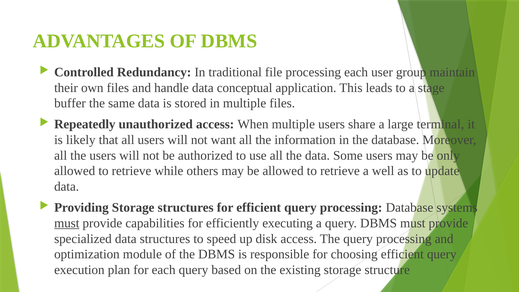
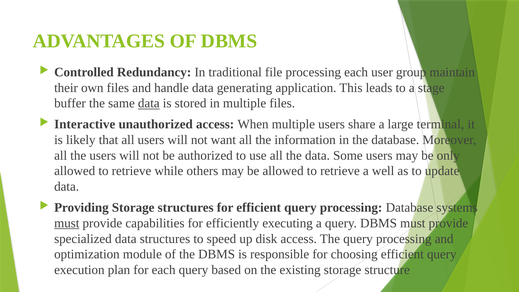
conceptual: conceptual -> generating (245, 88)
data underline: none -> present (149, 103)
Repeatedly: Repeatedly -> Interactive (85, 124)
